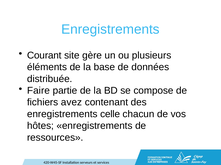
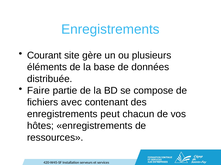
avez: avez -> avec (71, 103)
celle: celle -> peut (110, 115)
